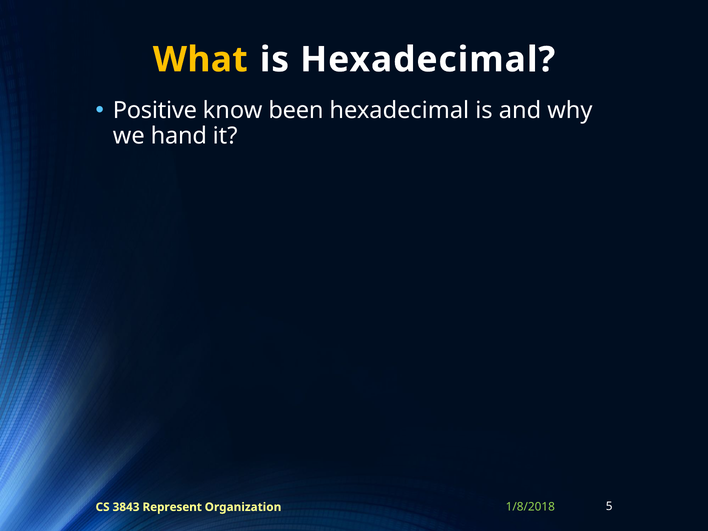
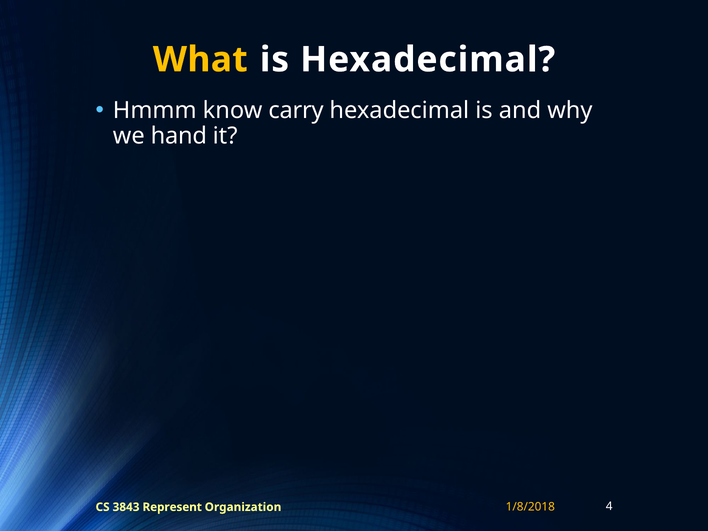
Positive: Positive -> Hmmm (155, 111)
been: been -> carry (296, 111)
1/8/2018 colour: light green -> yellow (530, 507)
5: 5 -> 4 (609, 506)
